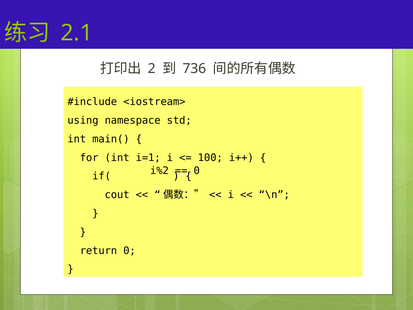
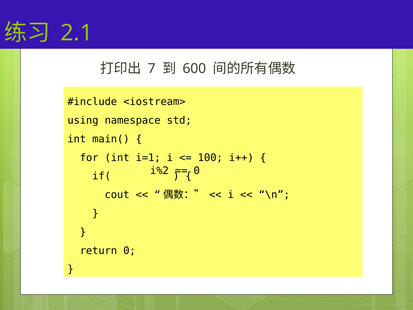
2: 2 -> 7 (152, 69)
736: 736 -> 600 (194, 69)
